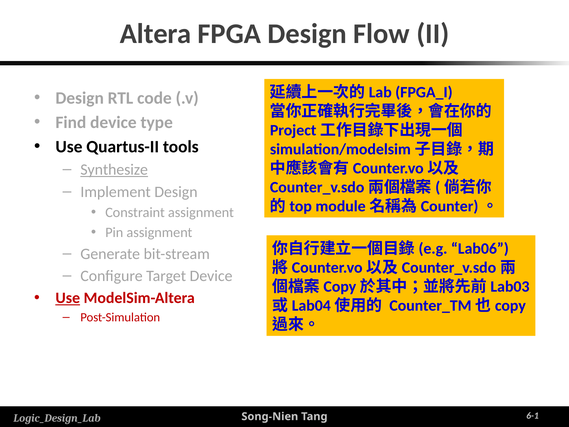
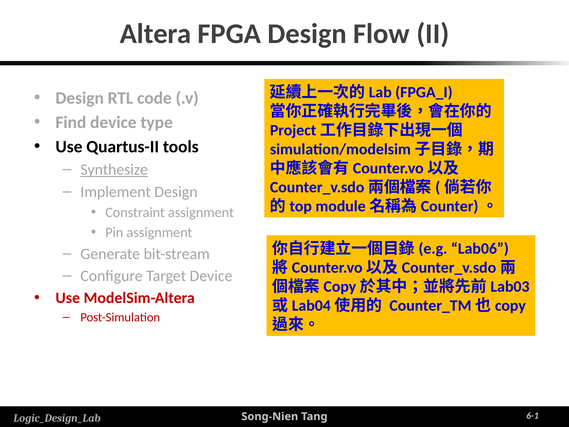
Use underline: present -> none (68, 298)
